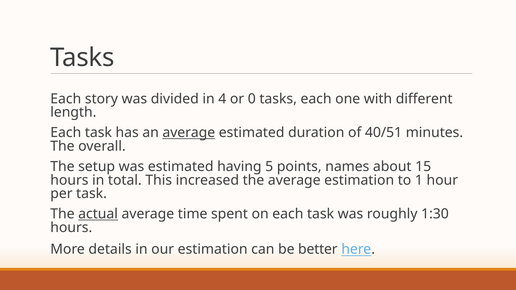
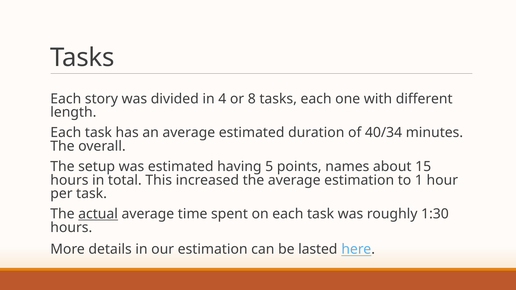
0: 0 -> 8 (252, 99)
average underline: present -> none (189, 133)
40/51: 40/51 -> 40/34 (384, 133)
better: better -> lasted (318, 250)
